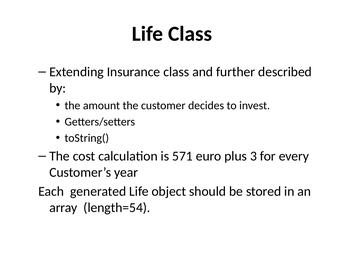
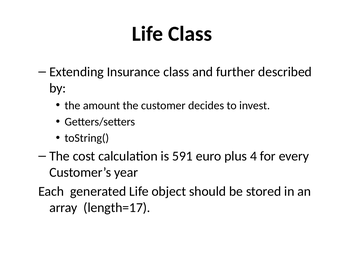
571: 571 -> 591 (182, 156)
3: 3 -> 4 (253, 156)
length=54: length=54 -> length=17 (117, 207)
